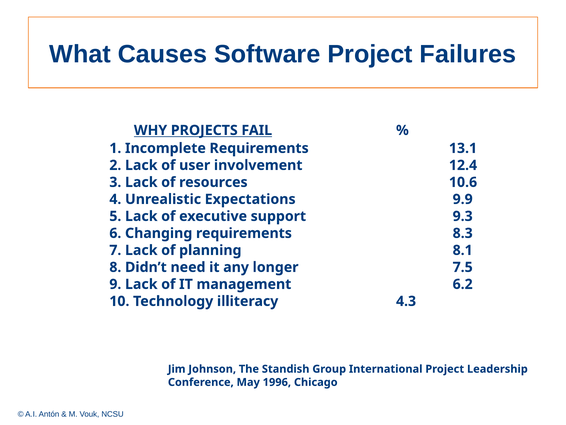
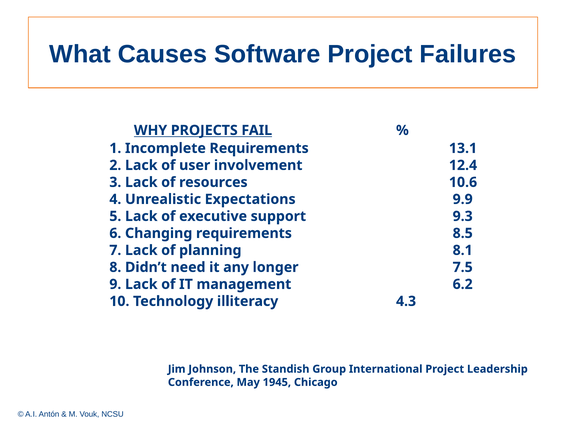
8.3: 8.3 -> 8.5 (463, 233)
1996: 1996 -> 1945 (277, 382)
